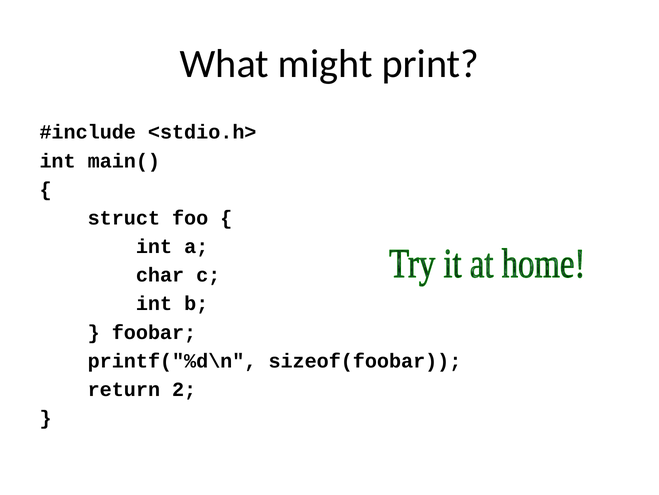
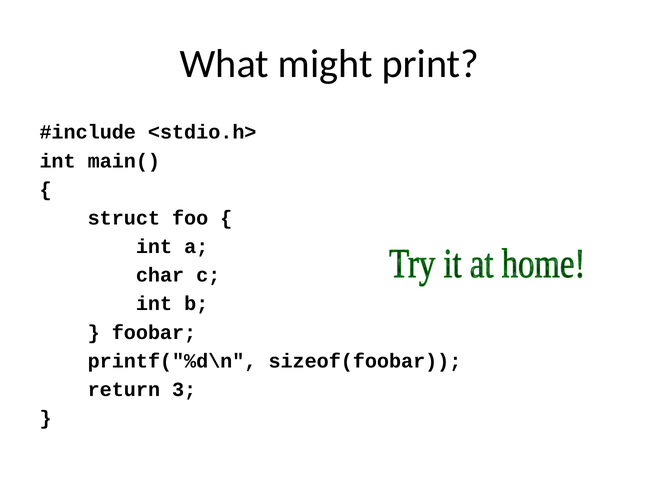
2: 2 -> 3 (184, 389)
